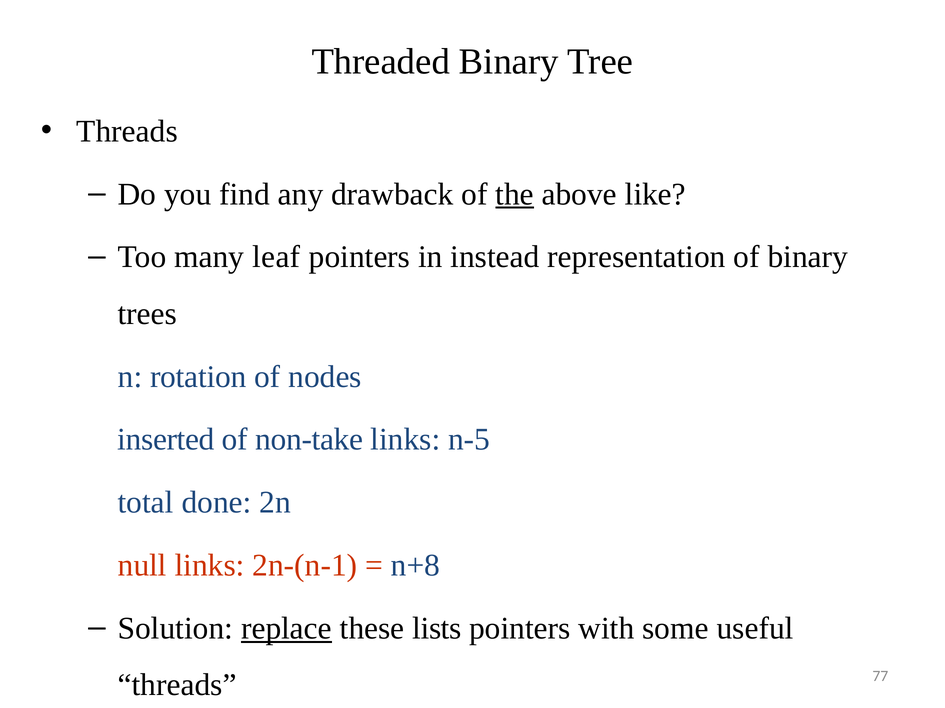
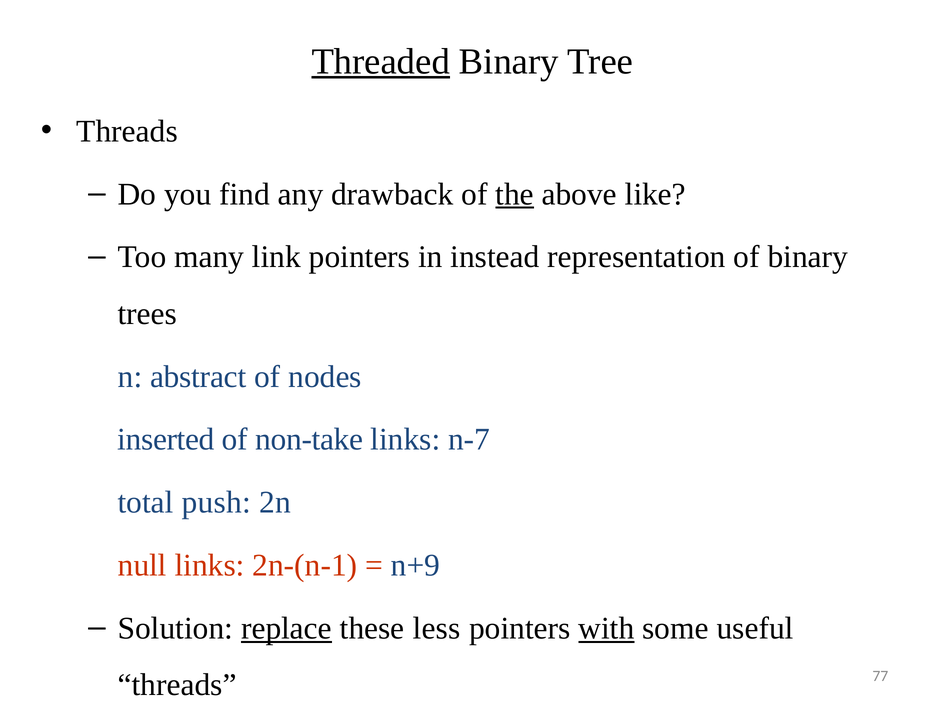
Threaded underline: none -> present (381, 62)
leaf: leaf -> link (276, 257)
rotation: rotation -> abstract (198, 377)
n-5: n-5 -> n-7 (469, 440)
done: done -> push (216, 503)
n+8: n+8 -> n+9 (415, 566)
lists: lists -> less (437, 629)
with underline: none -> present (606, 629)
